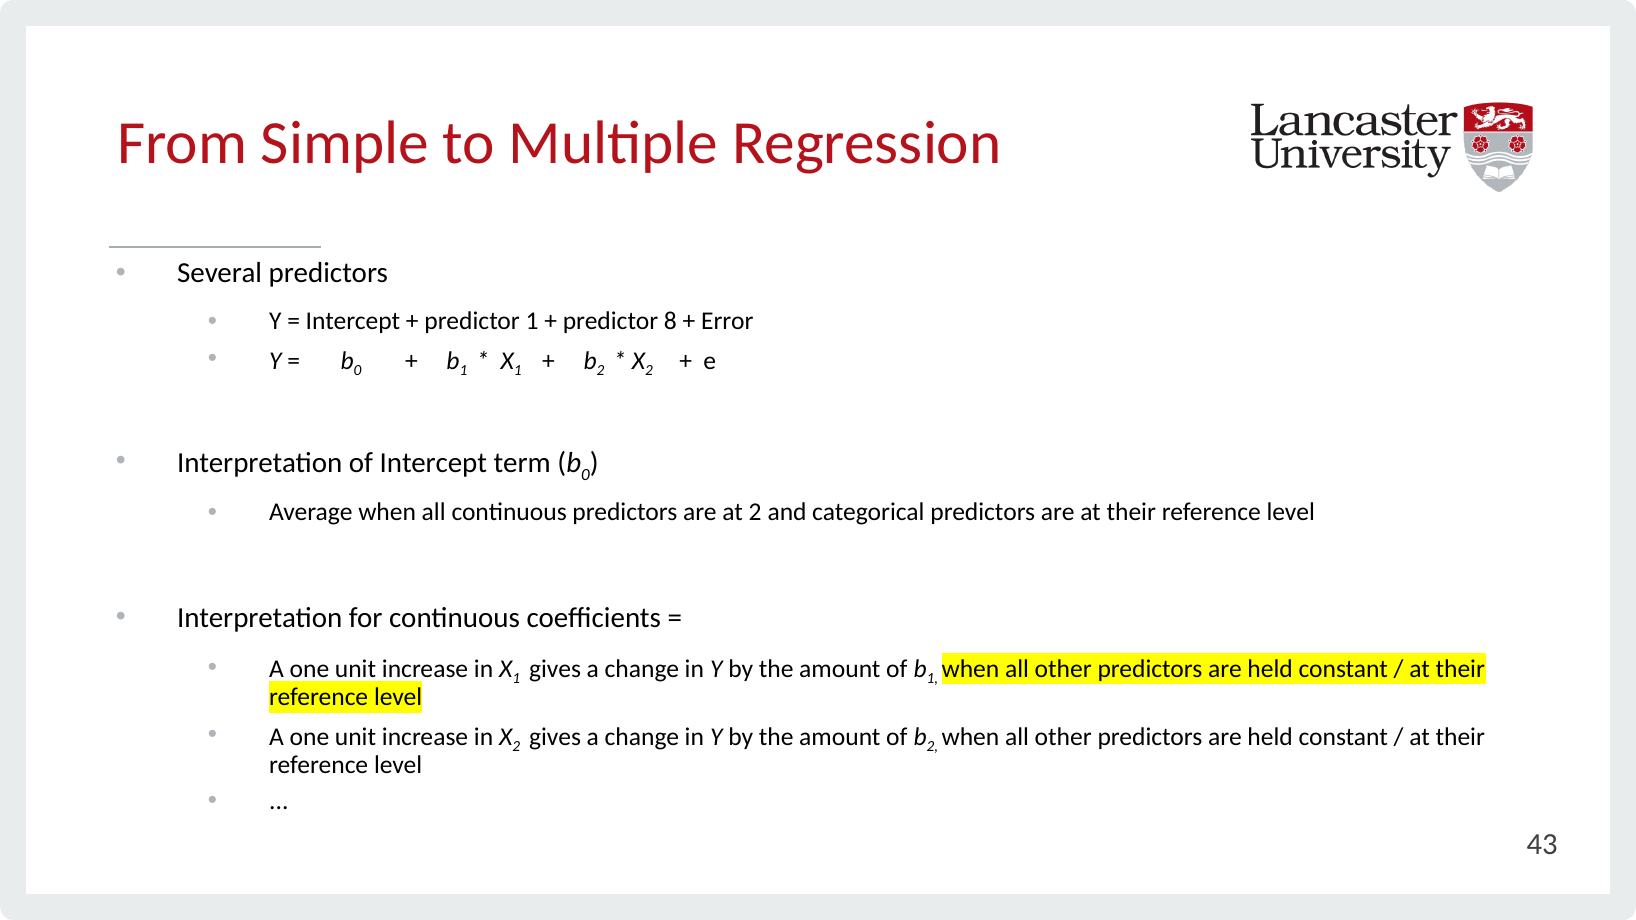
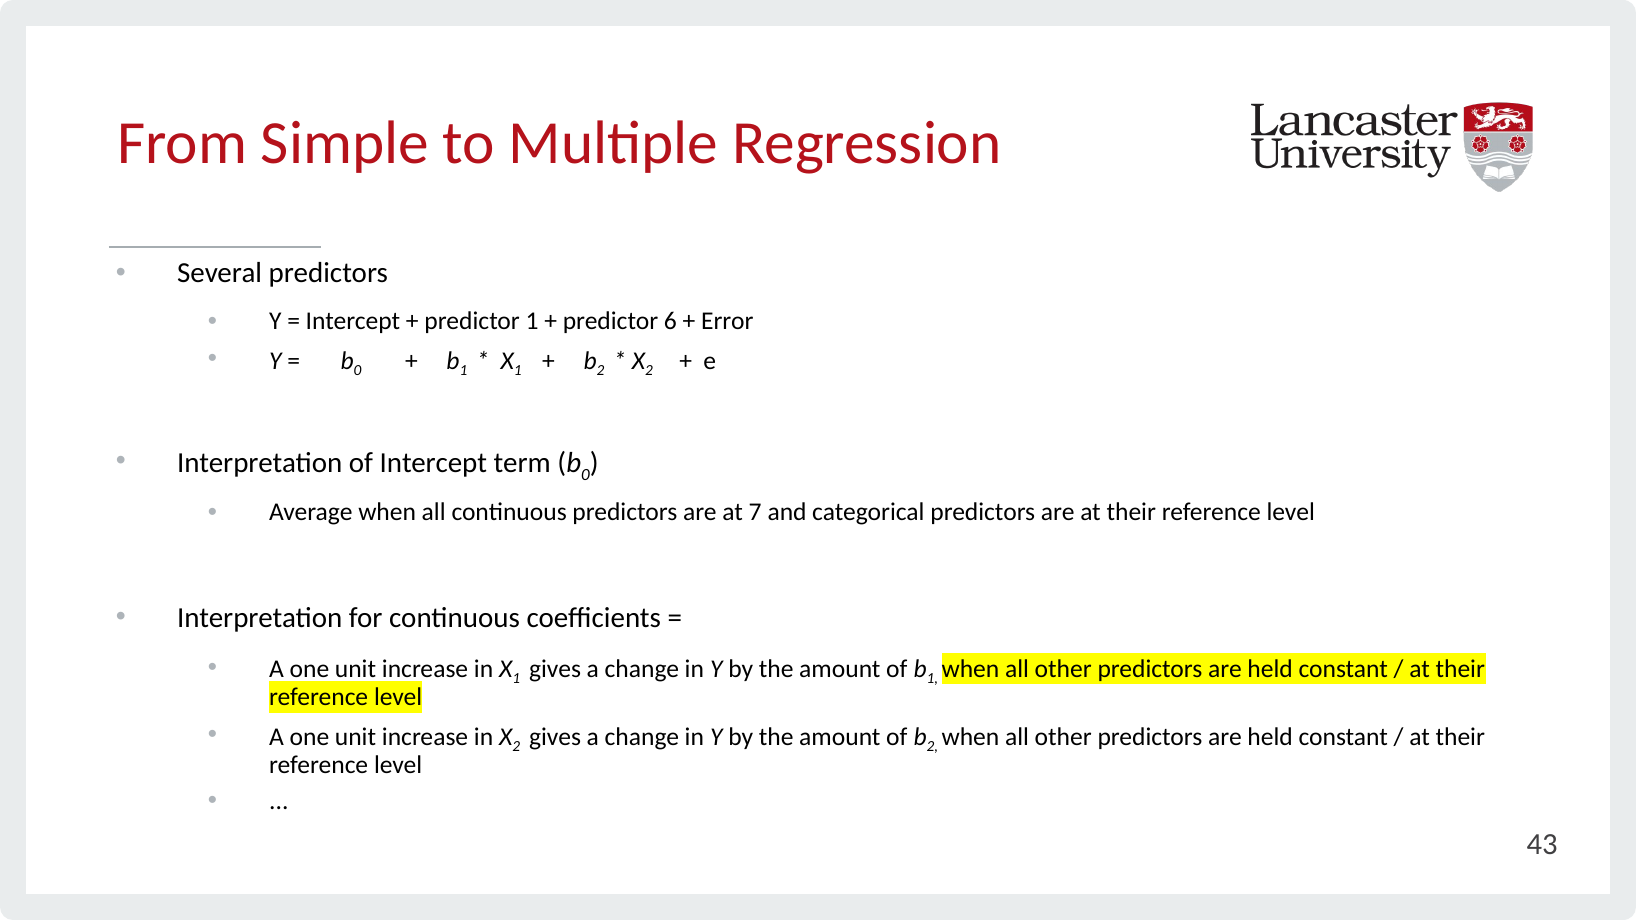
8: 8 -> 6 (670, 321)
at 2: 2 -> 7 (755, 513)
